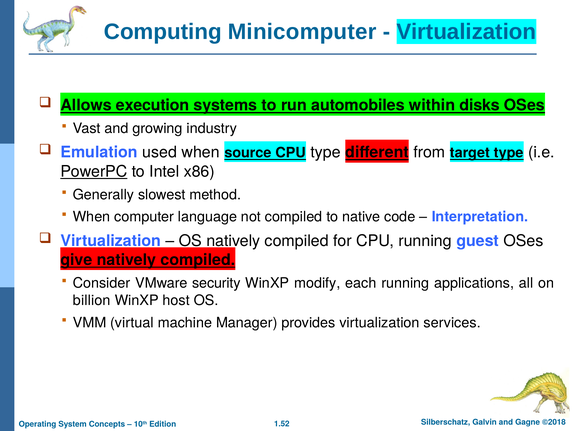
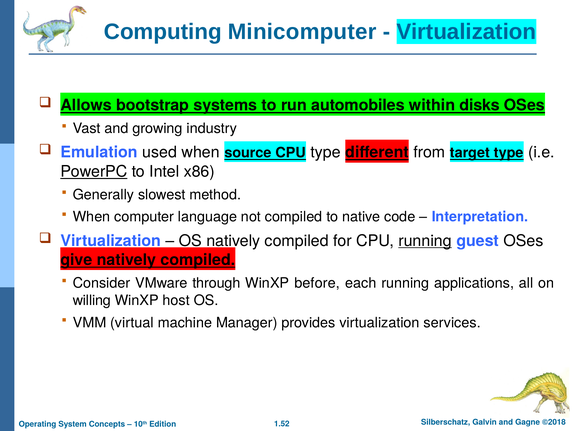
execution: execution -> bootstrap (153, 105)
running underline: none -> present (425, 241)
security: security -> through (216, 283)
modify: modify -> before (317, 283)
billion: billion -> willing (92, 301)
